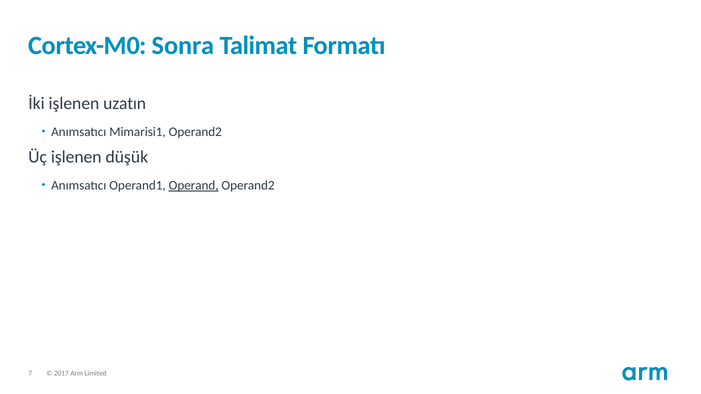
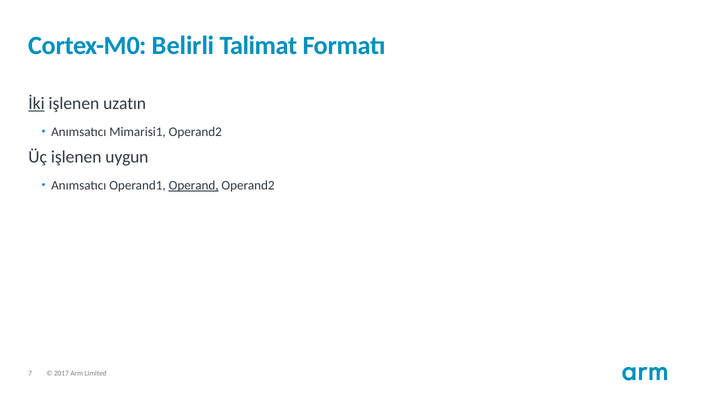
Sonra: Sonra -> Belirli (183, 46)
İki underline: none -> present (36, 104)
düşük: düşük -> uygun (127, 157)
